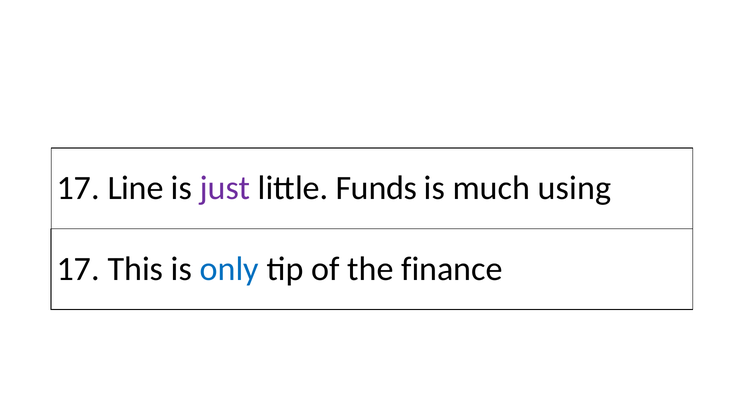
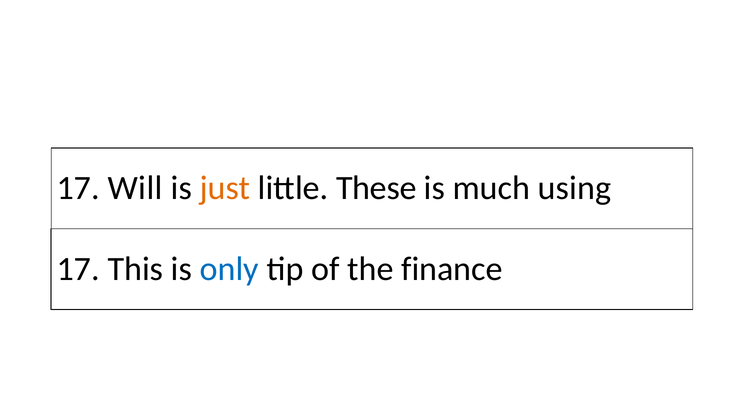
Line: Line -> Will (135, 188)
just colour: purple -> orange (225, 188)
Funds: Funds -> These (376, 188)
